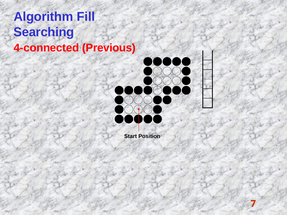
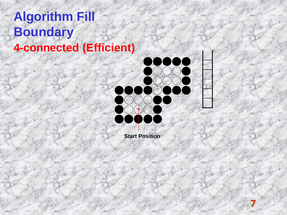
Searching: Searching -> Boundary (44, 32)
Previous: Previous -> Efficient (109, 48)
